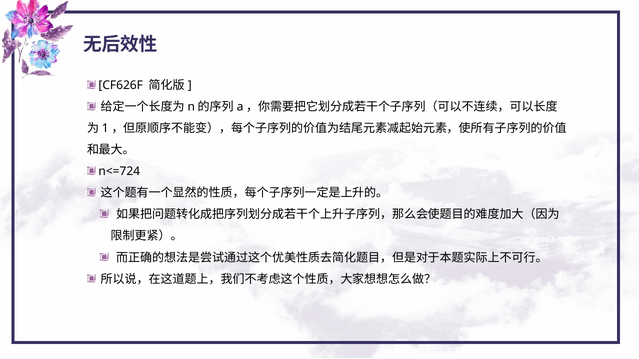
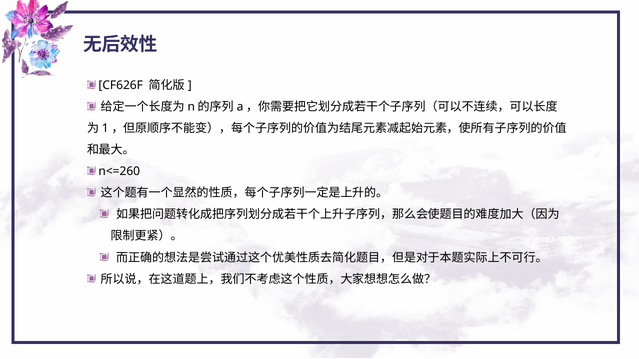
n<=724: n<=724 -> n<=260 (119, 172)
